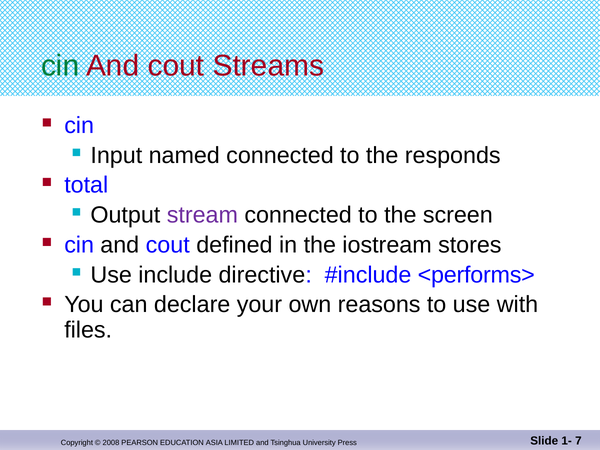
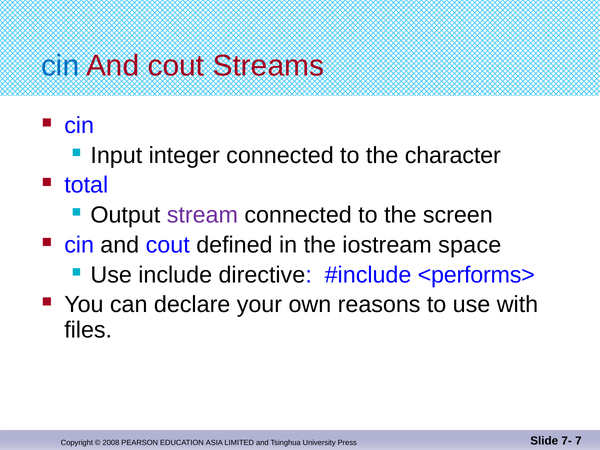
cin colour: green -> blue (60, 66)
named: named -> integer (184, 155)
responds: responds -> character (453, 155)
stores: stores -> space (470, 245)
1-: 1- -> 7- (567, 441)
